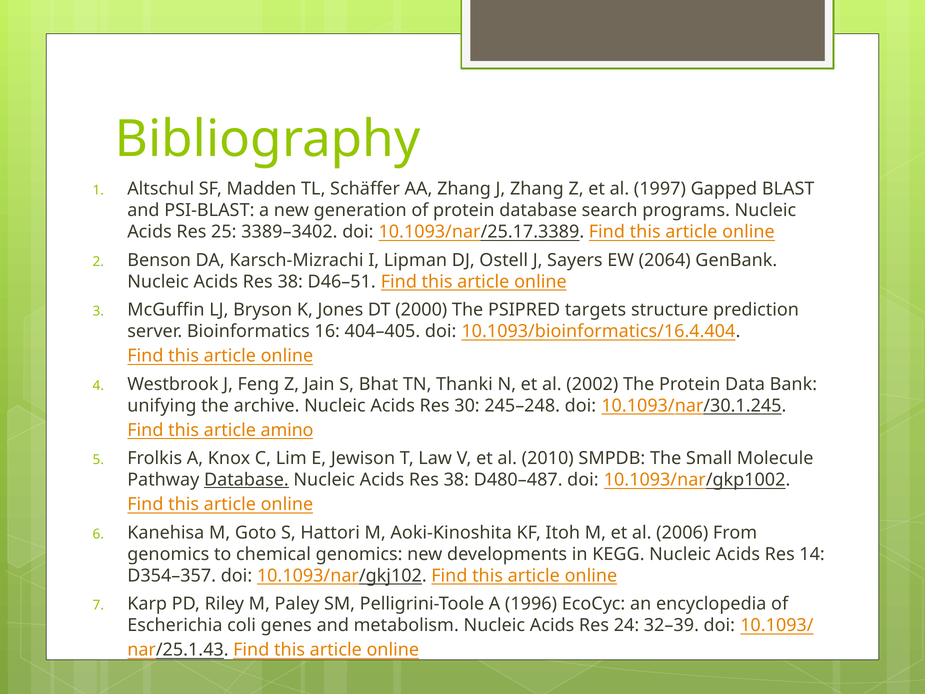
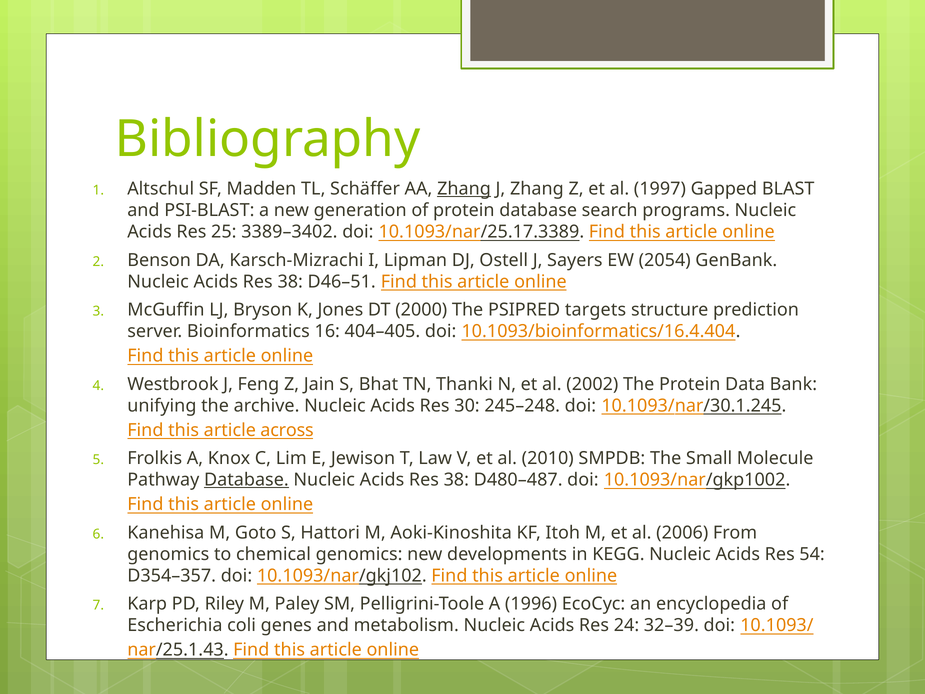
Zhang underline: none -> present (464, 189)
2064: 2064 -> 2054 (665, 260)
amino: amino -> across (287, 430)
14: 14 -> 54 (812, 554)
